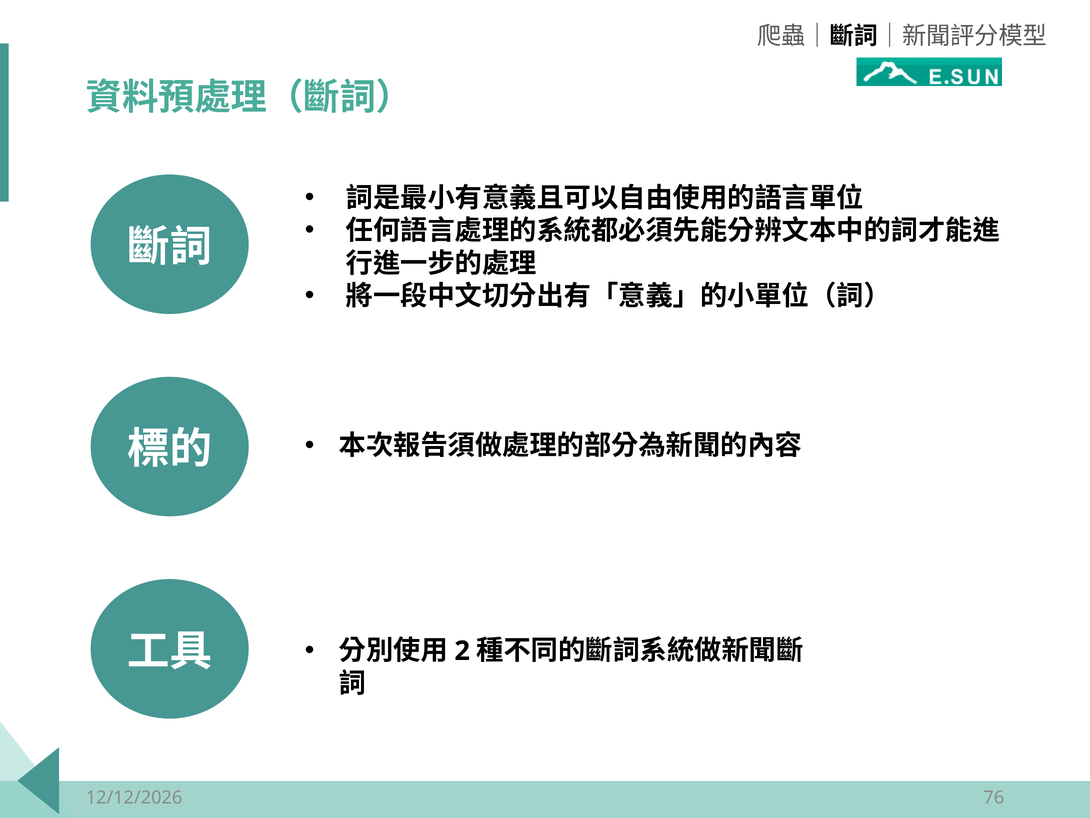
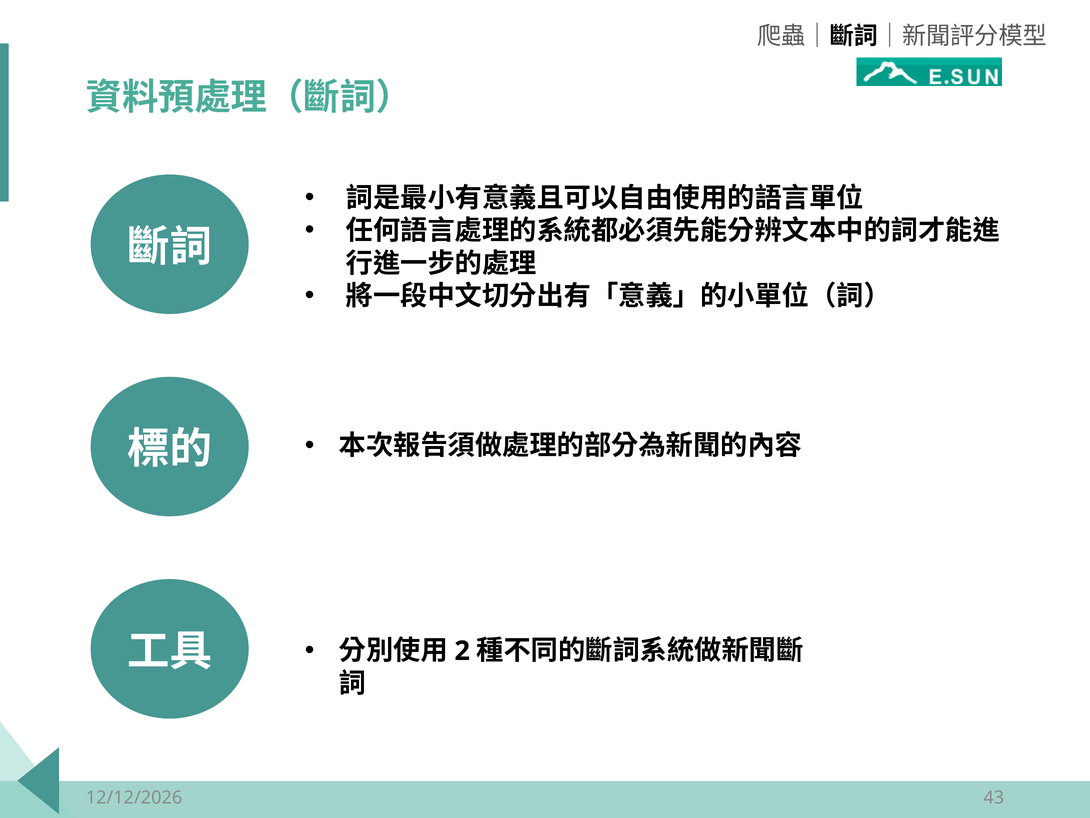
76: 76 -> 43 (994, 797)
